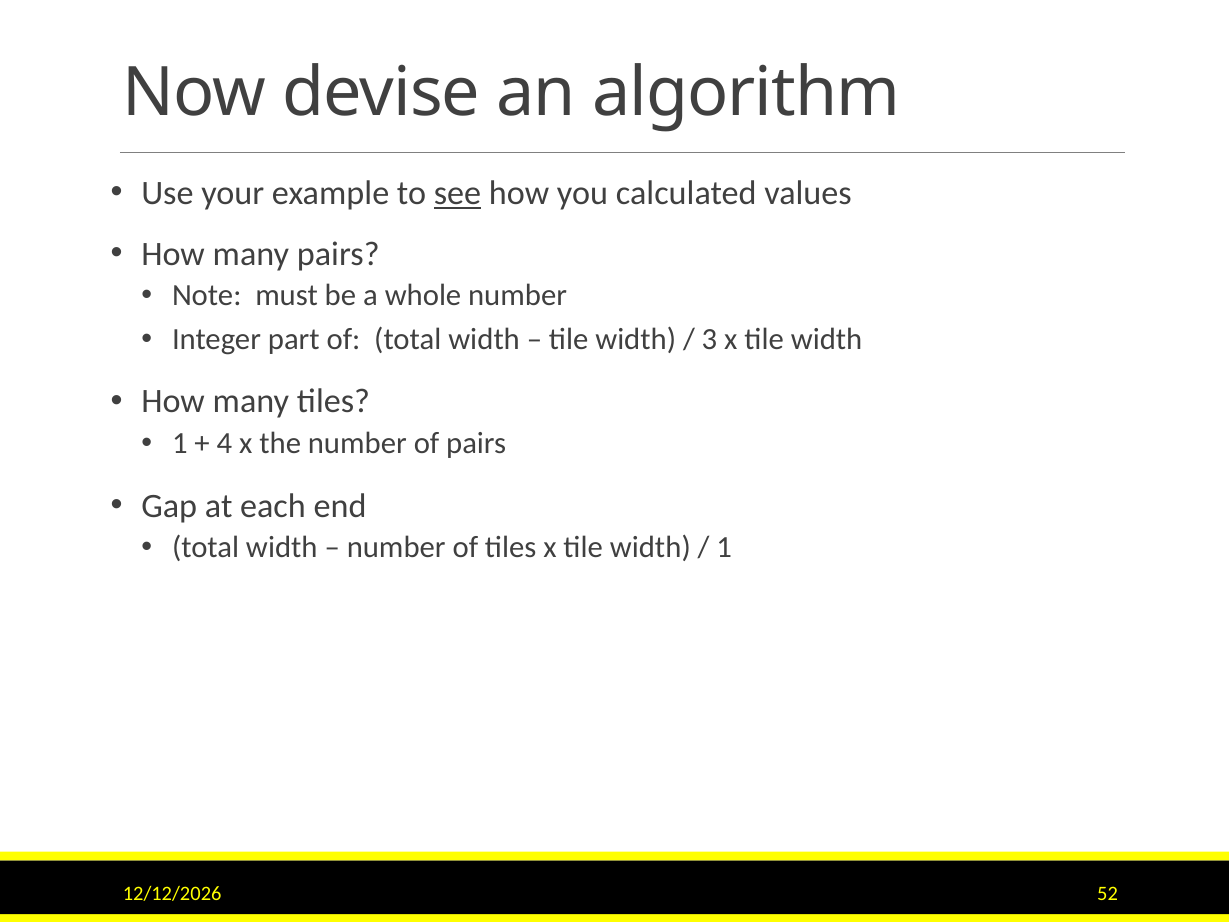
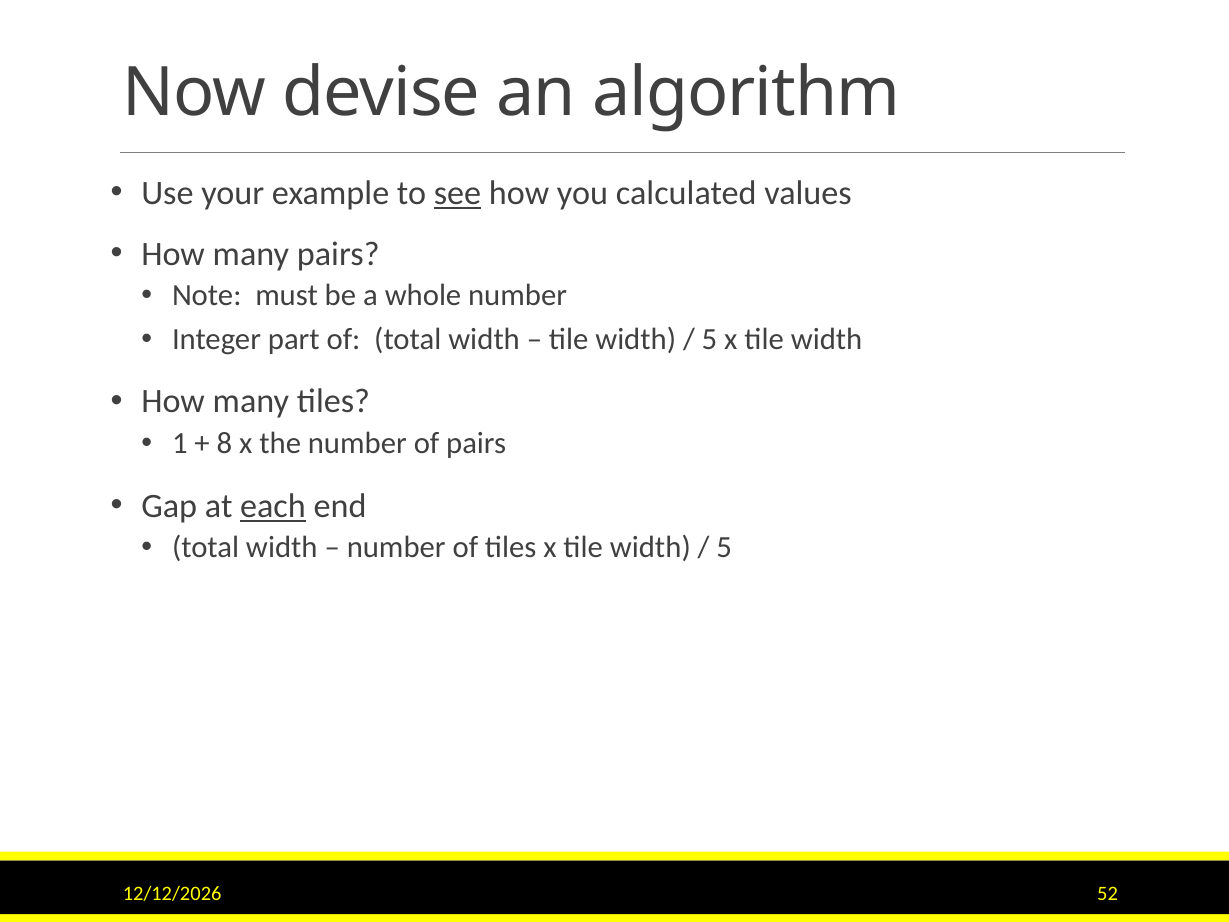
3: 3 -> 5 (710, 339)
4: 4 -> 8 (224, 443)
each underline: none -> present (273, 506)
1: 1 -> 5 (724, 548)
